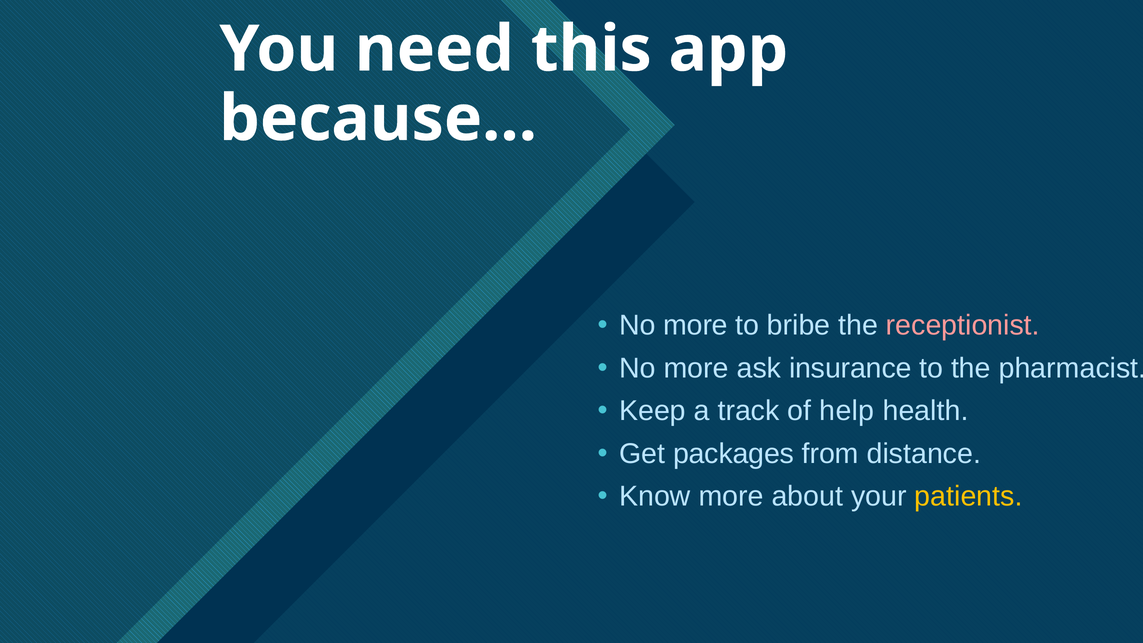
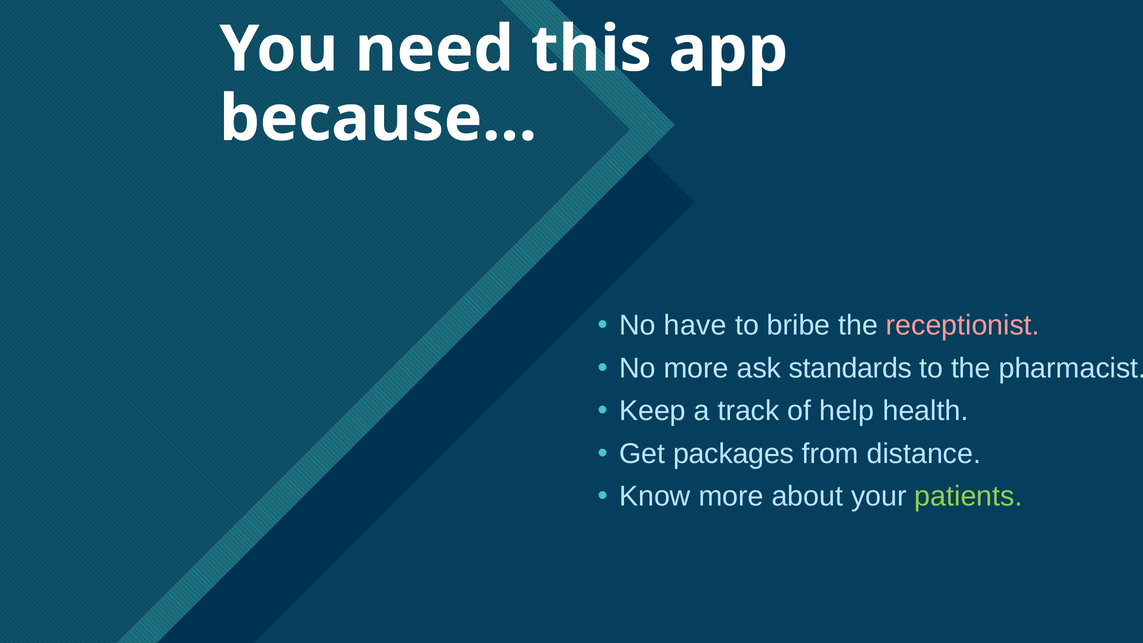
more: more -> have (695, 325)
insurance: insurance -> standards (850, 368)
patients colour: yellow -> light green (968, 497)
